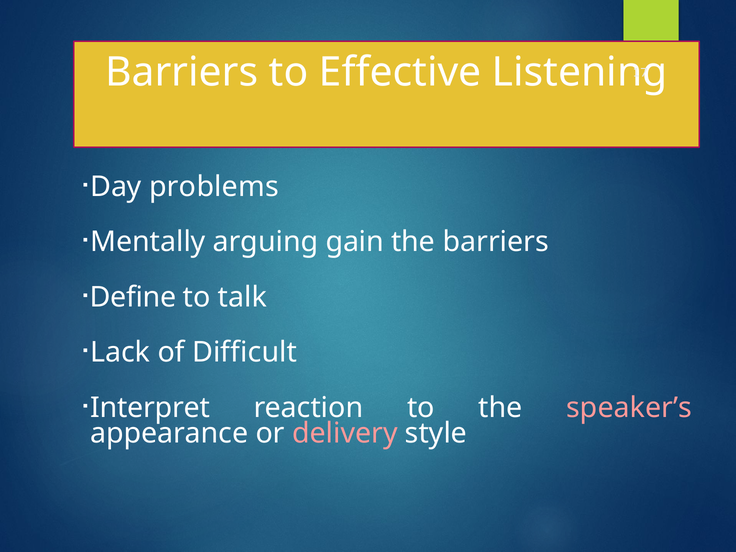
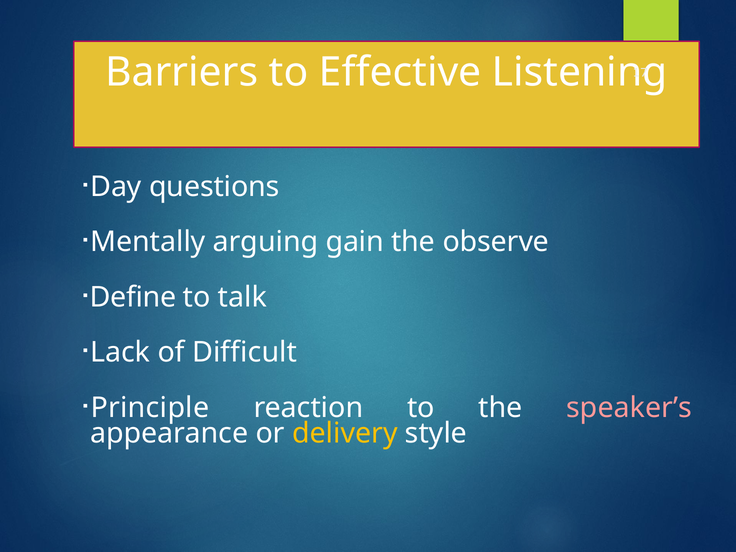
problems: problems -> questions (214, 187)
the barriers: barriers -> observe (496, 242)
Interpret: Interpret -> Principle (150, 408)
delivery colour: pink -> yellow (345, 433)
